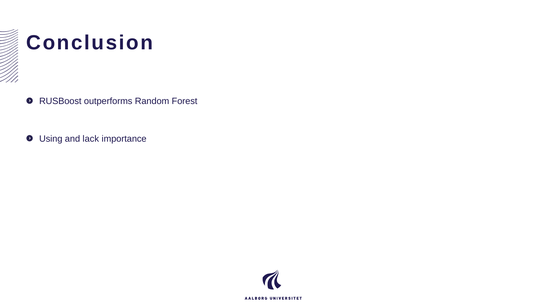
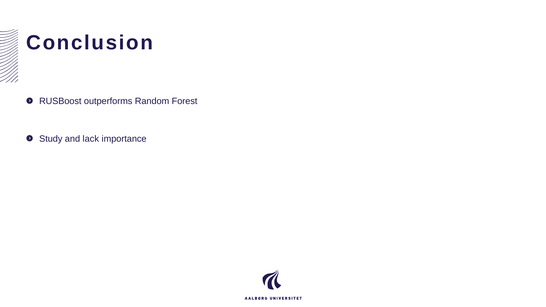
Using: Using -> Study (51, 139)
